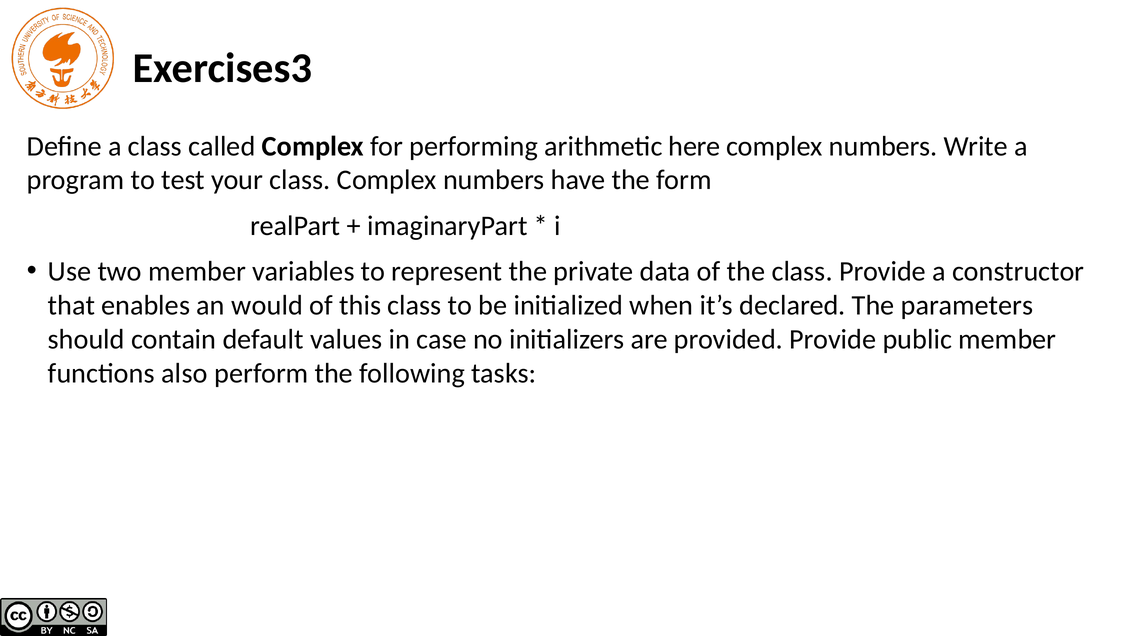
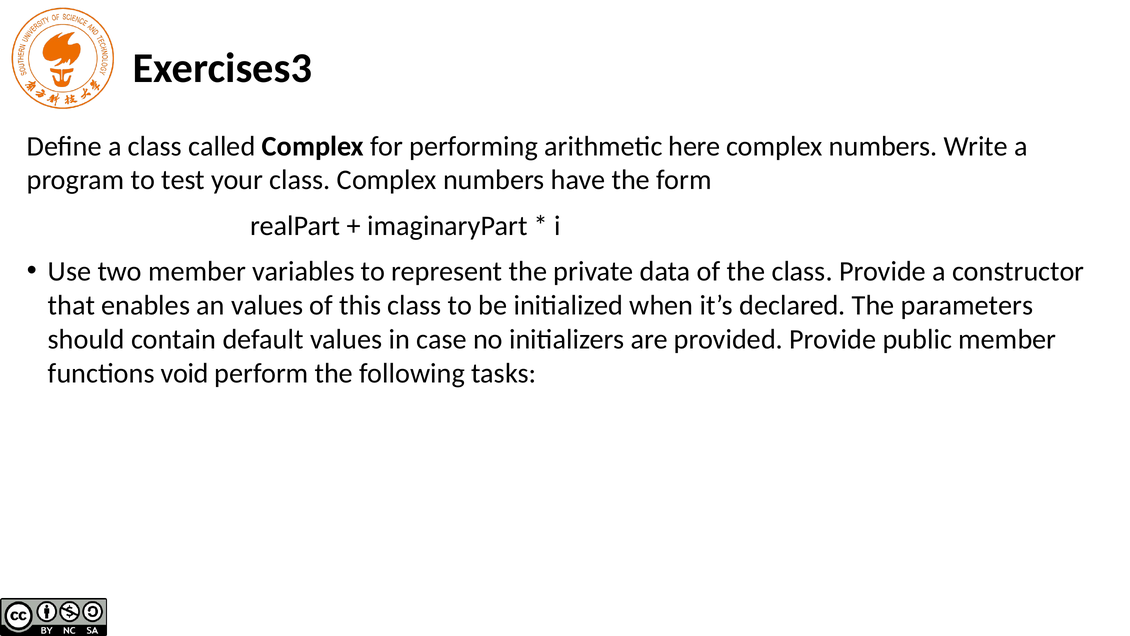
an would: would -> values (267, 305)
also: also -> void (185, 373)
